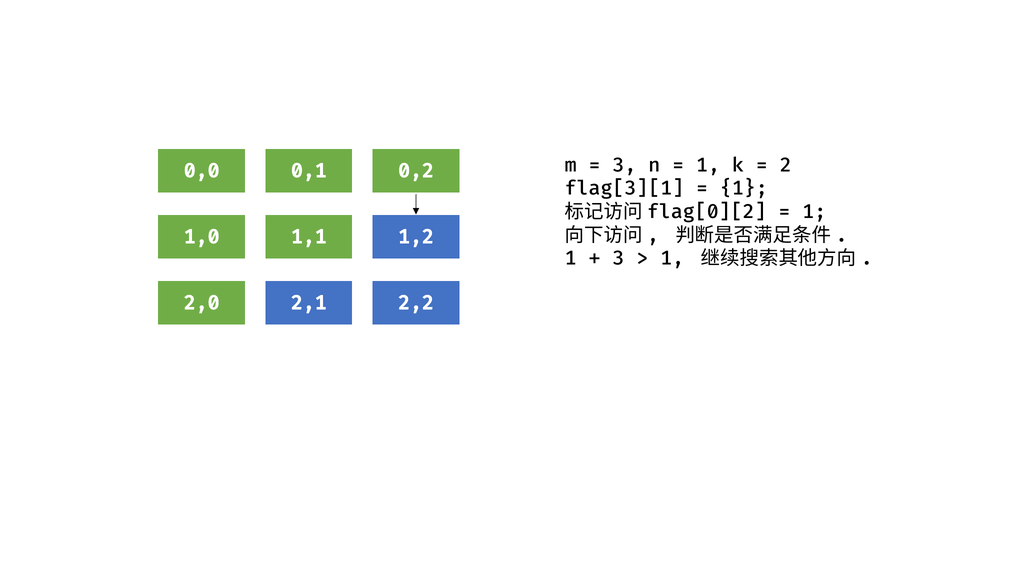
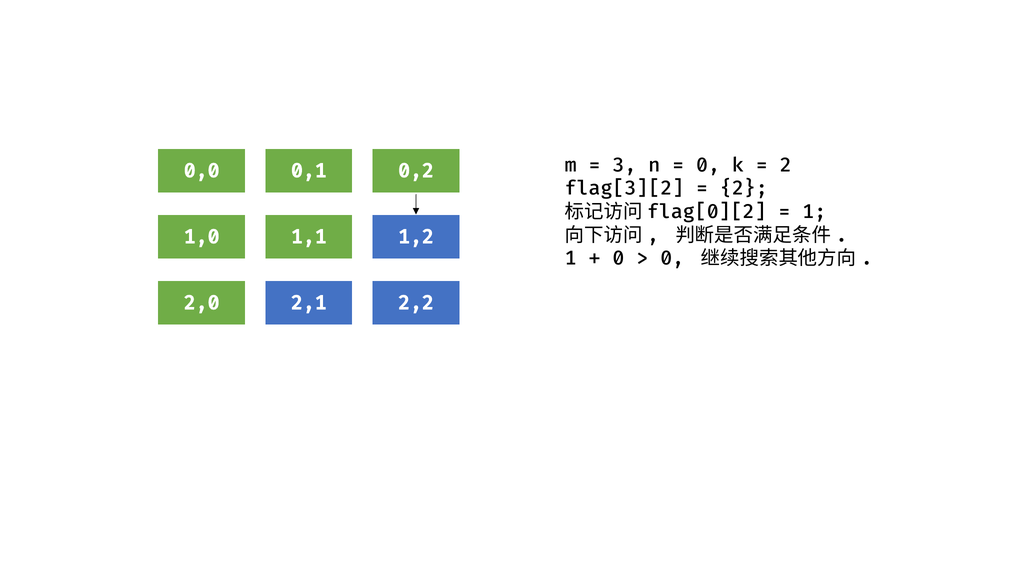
1: 1 -> 0 (708, 165)
flag[3][1: flag[3][1 -> flag[3][2 (624, 188)
1: 1 -> 2 (744, 188)
3: 3 -> 0 (618, 258)
1: 1 -> 0 (672, 258)
